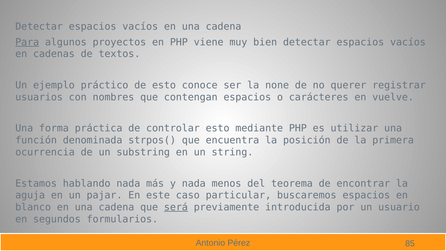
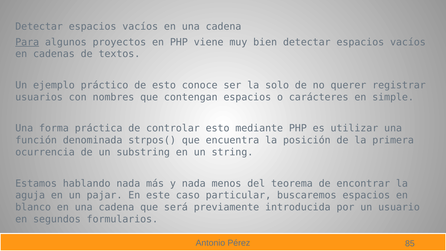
none: none -> solo (277, 85)
vuelve: vuelve -> simple (393, 97)
será underline: present -> none (176, 207)
